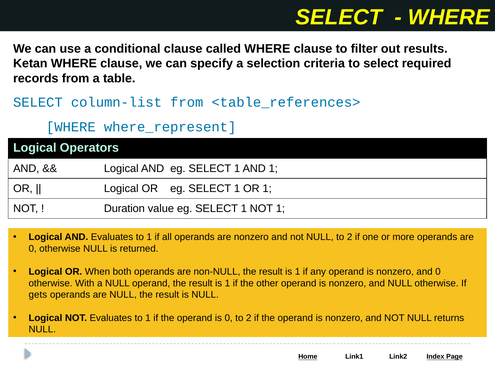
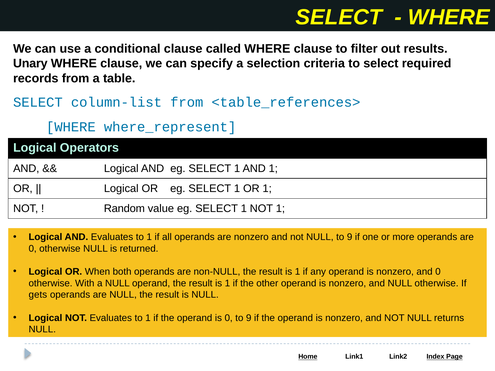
Ketan: Ketan -> Unary (30, 64)
Duration: Duration -> Random (124, 209)
NULL to 2: 2 -> 9 (350, 237)
0 to 2: 2 -> 9 (249, 318)
